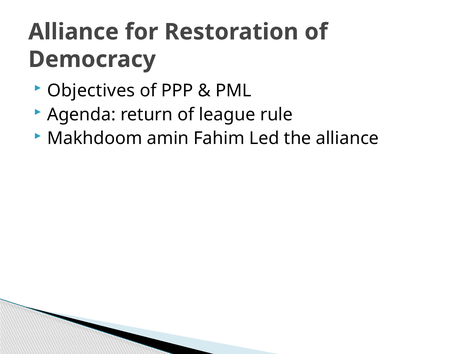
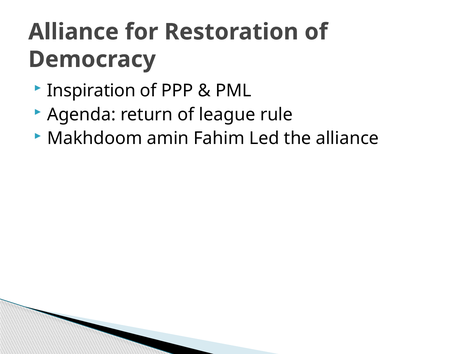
Objectives: Objectives -> Inspiration (91, 91)
